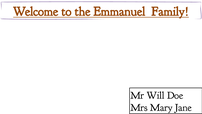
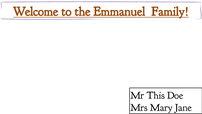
Will: Will -> This (156, 95)
